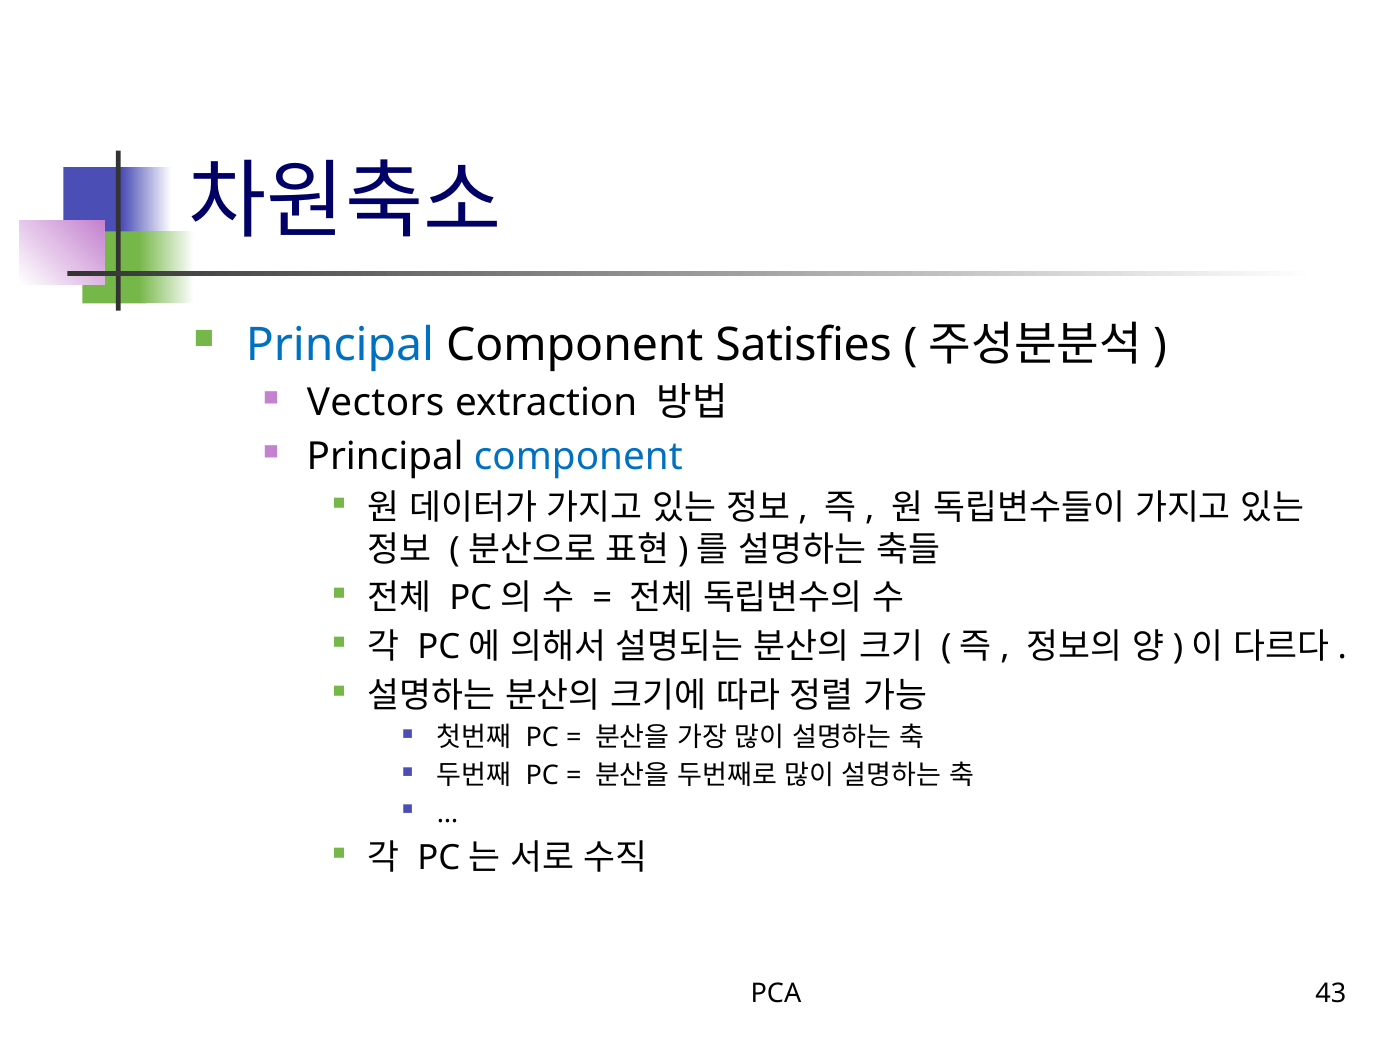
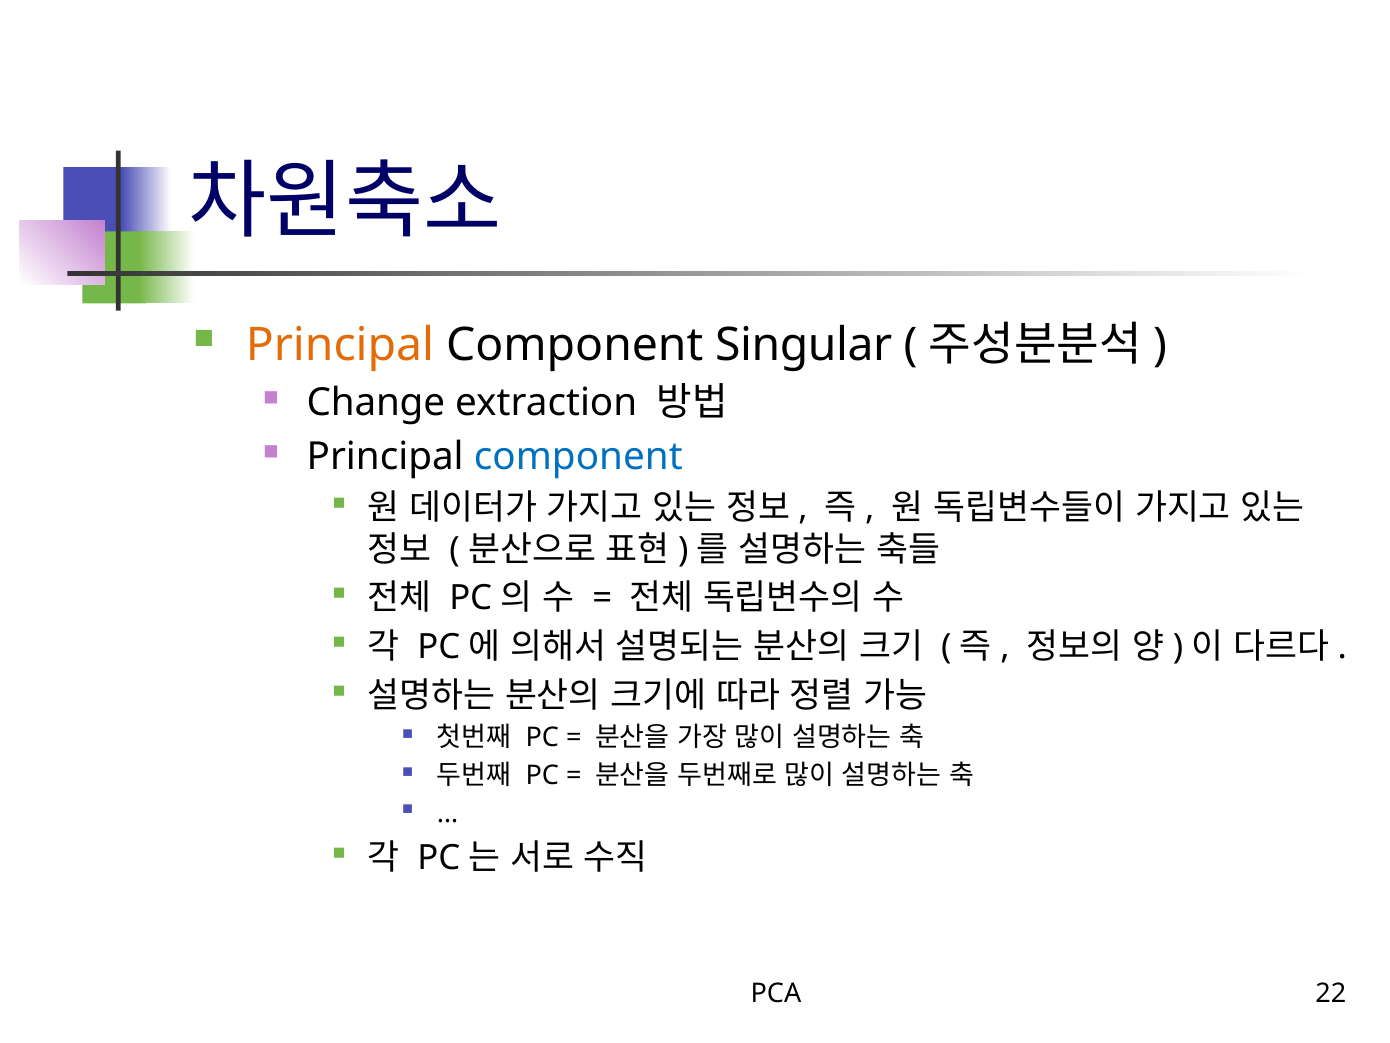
Principal colour: blue -> orange (340, 345)
Satisfies: Satisfies -> Singular (804, 345)
Vectors: Vectors -> Change (376, 403)
43: 43 -> 22 (1331, 993)
